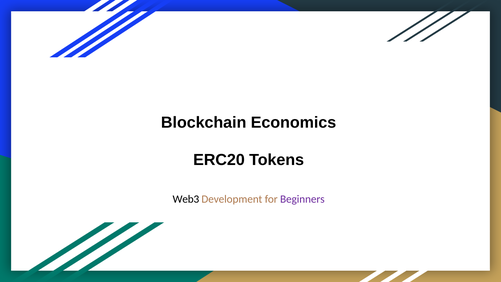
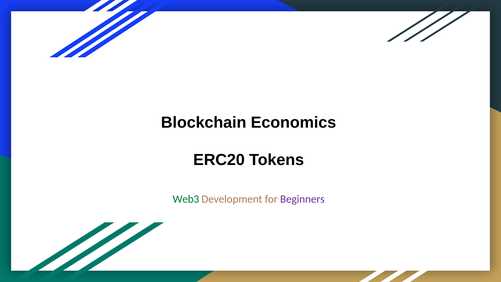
Web3 colour: black -> green (186, 199)
